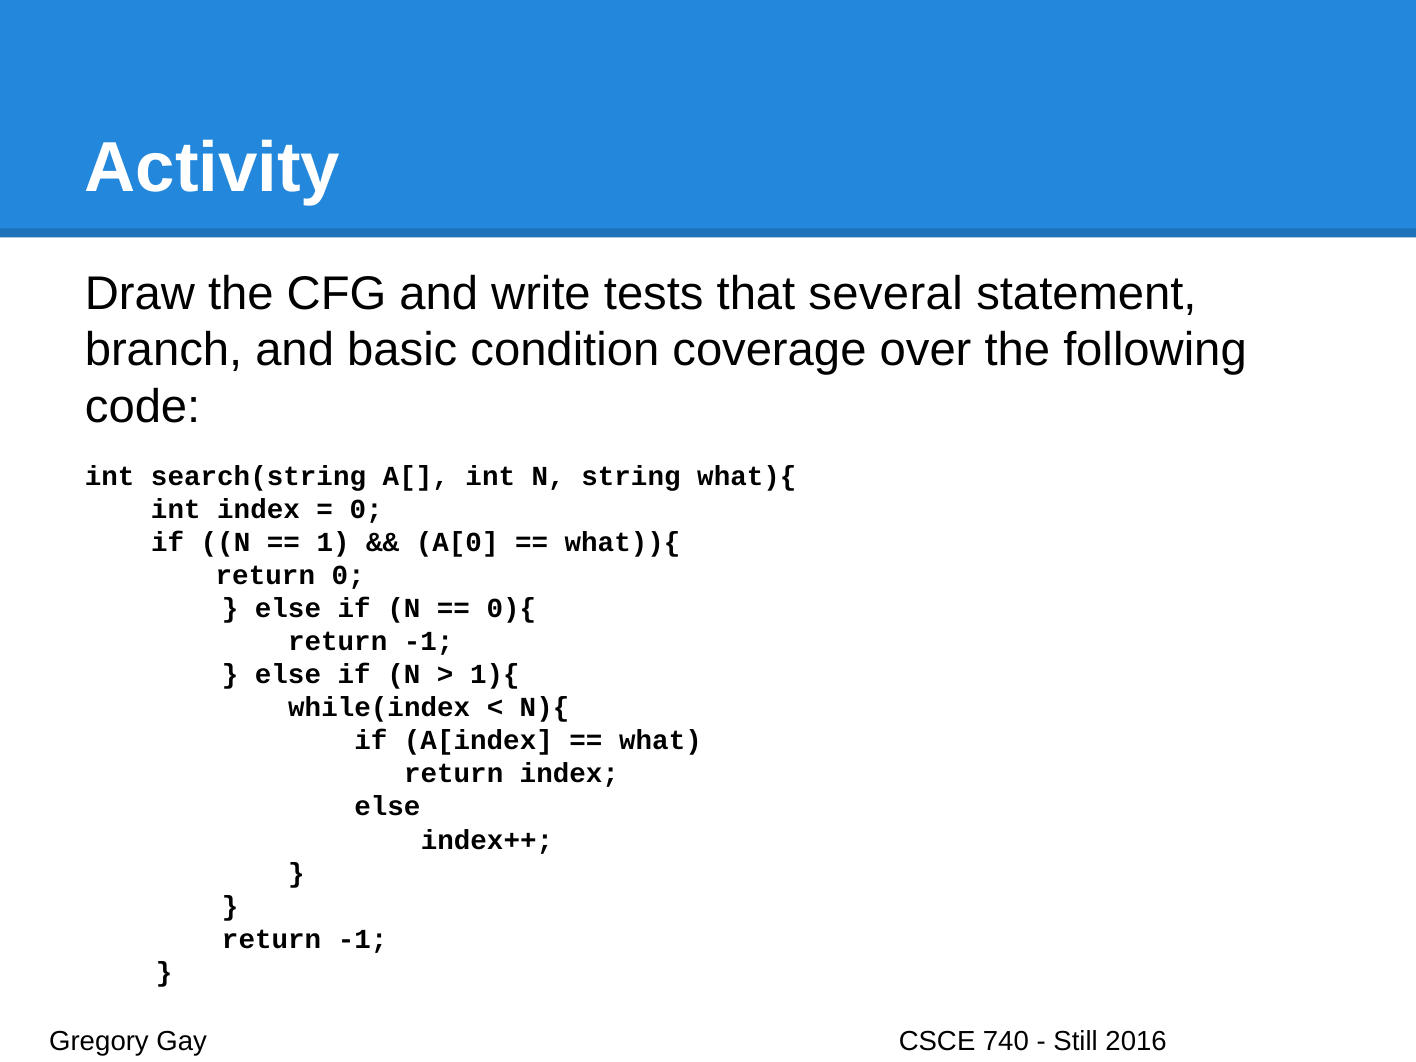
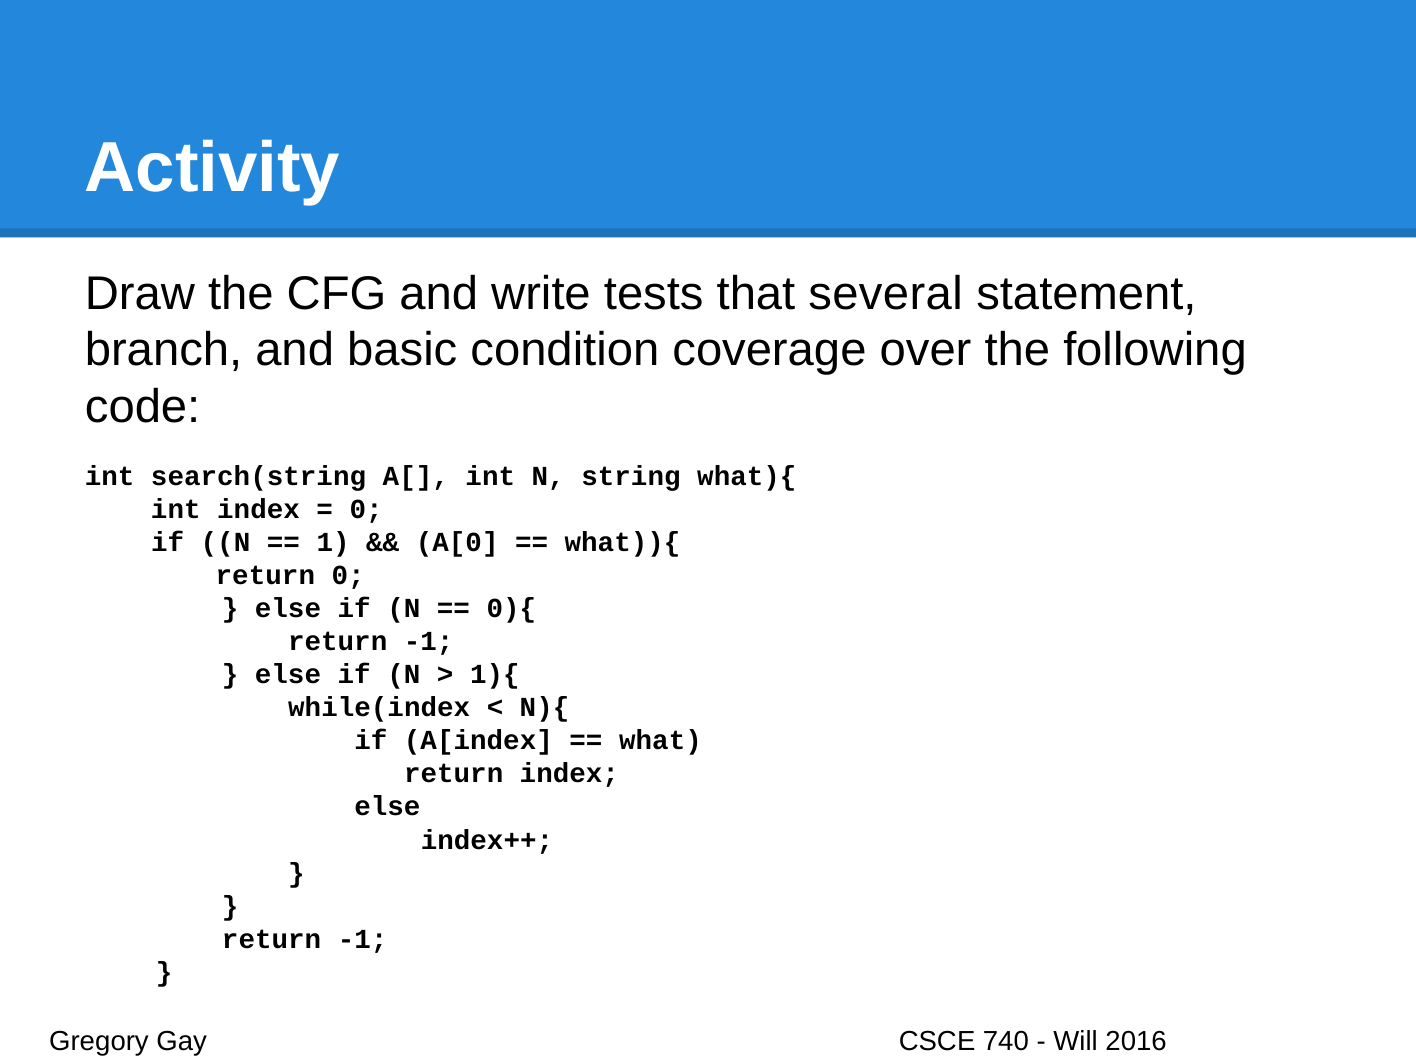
Still: Still -> Will (1076, 1041)
